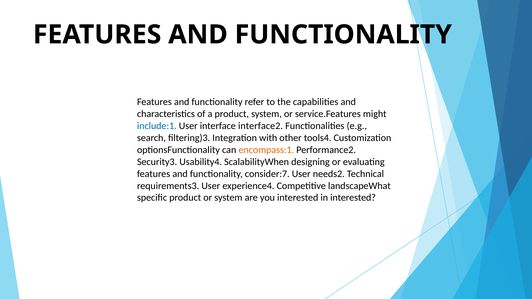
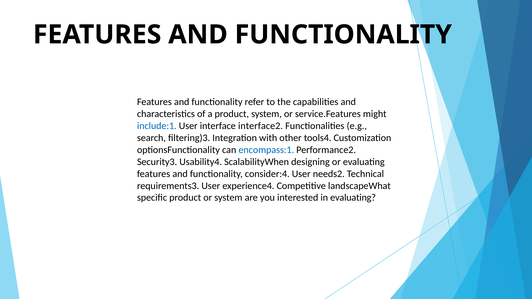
encompass:1 colour: orange -> blue (266, 150)
consider:7: consider:7 -> consider:4 (267, 174)
in interested: interested -> evaluating (353, 198)
